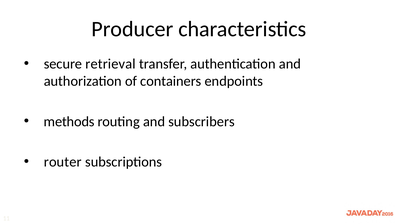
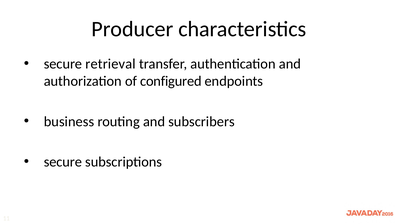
containers: containers -> configured (171, 81)
methods: methods -> business (69, 121)
router: router -> secure (63, 162)
